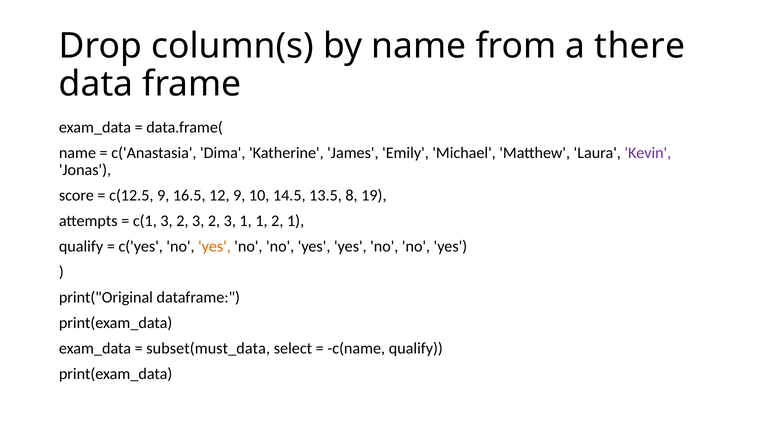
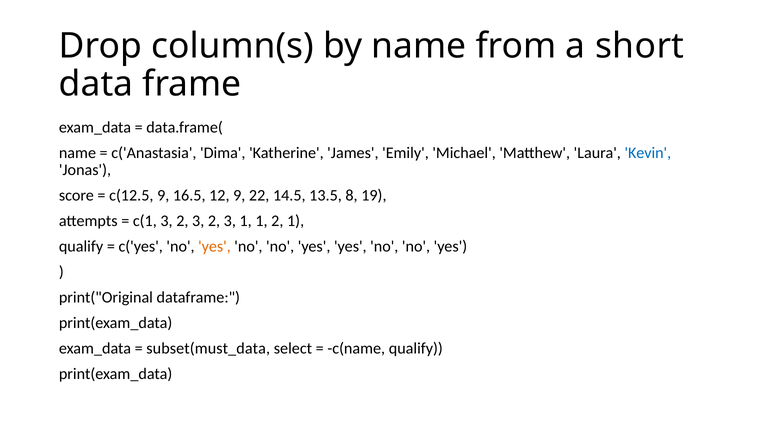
there: there -> short (640, 46)
Kevin colour: purple -> blue (648, 153)
10: 10 -> 22 (259, 196)
